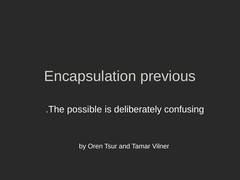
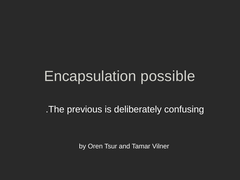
previous: previous -> possible (168, 76)
possible: possible -> previous (85, 109)
